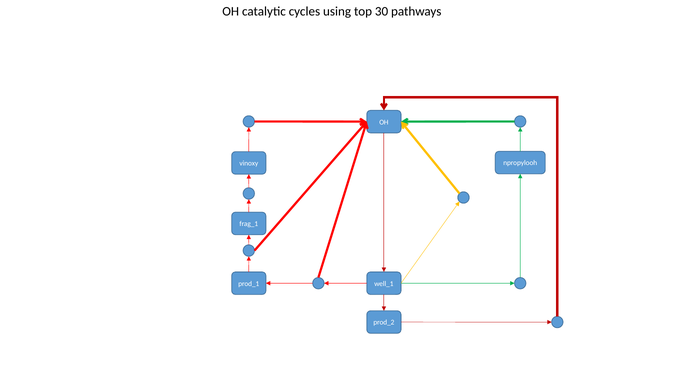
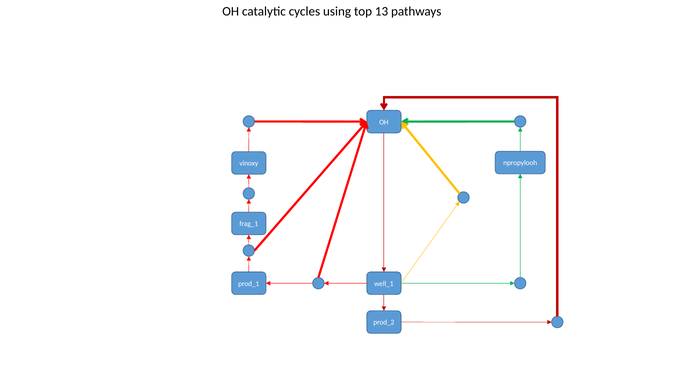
30: 30 -> 13 (382, 11)
